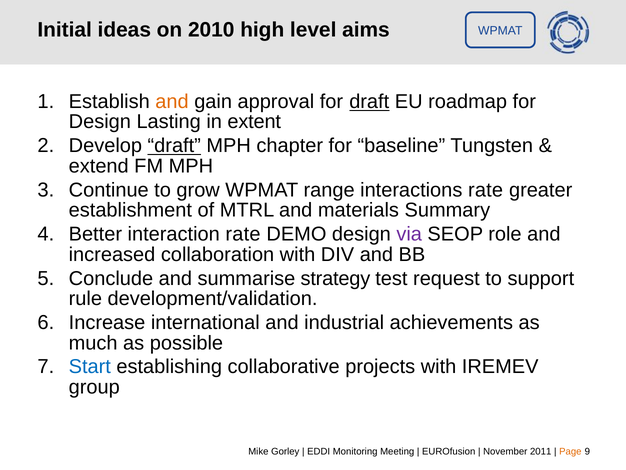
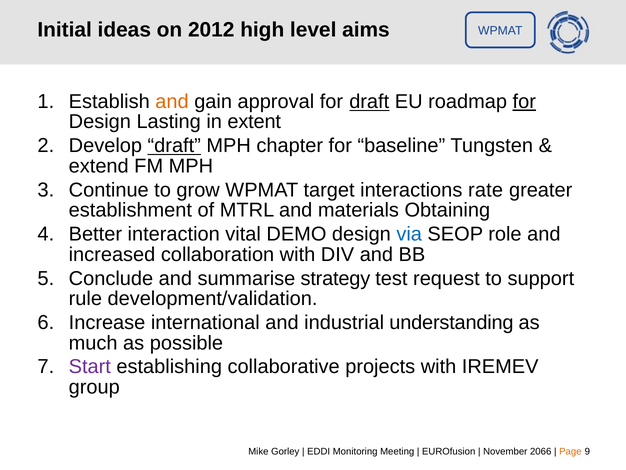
2010: 2010 -> 2012 (211, 30)
for underline: none -> present (524, 102)
range: range -> target (329, 190)
Summary: Summary -> Obtaining (447, 210)
interaction rate: rate -> vital (243, 234)
via colour: purple -> blue (409, 234)
achievements: achievements -> understanding (451, 322)
Start colour: blue -> purple (90, 366)
2011: 2011 -> 2066 (541, 451)
